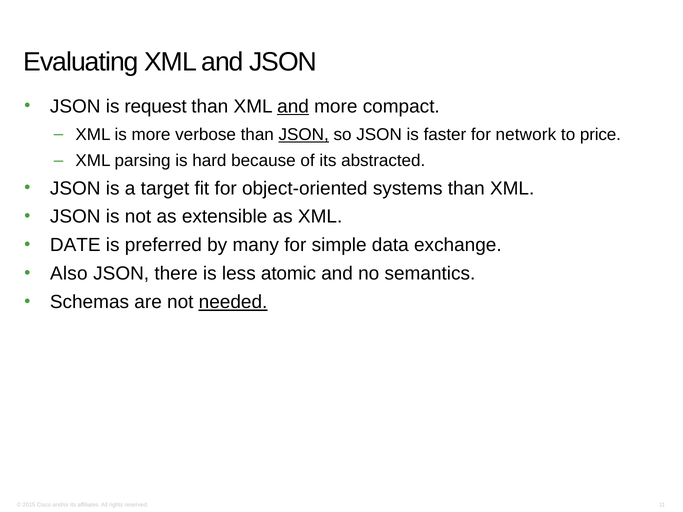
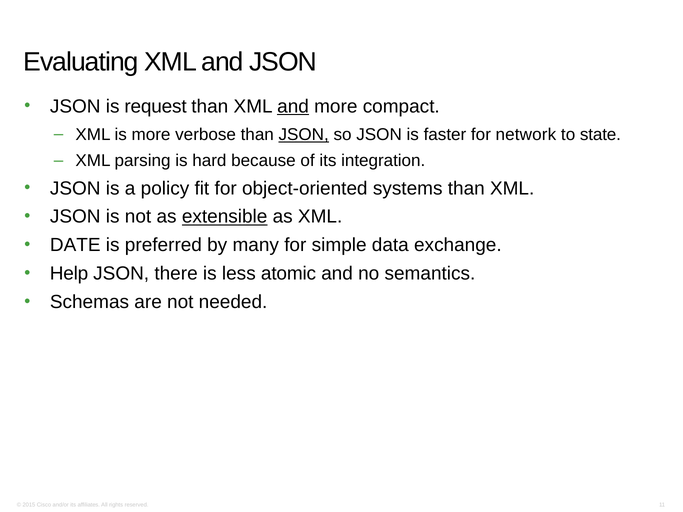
price: price -> state (600, 135)
abstracted: abstracted -> integration (383, 161)
target: target -> policy (165, 188)
extensible underline: none -> present (225, 217)
Also: Also -> Help (69, 274)
needed underline: present -> none (233, 302)
